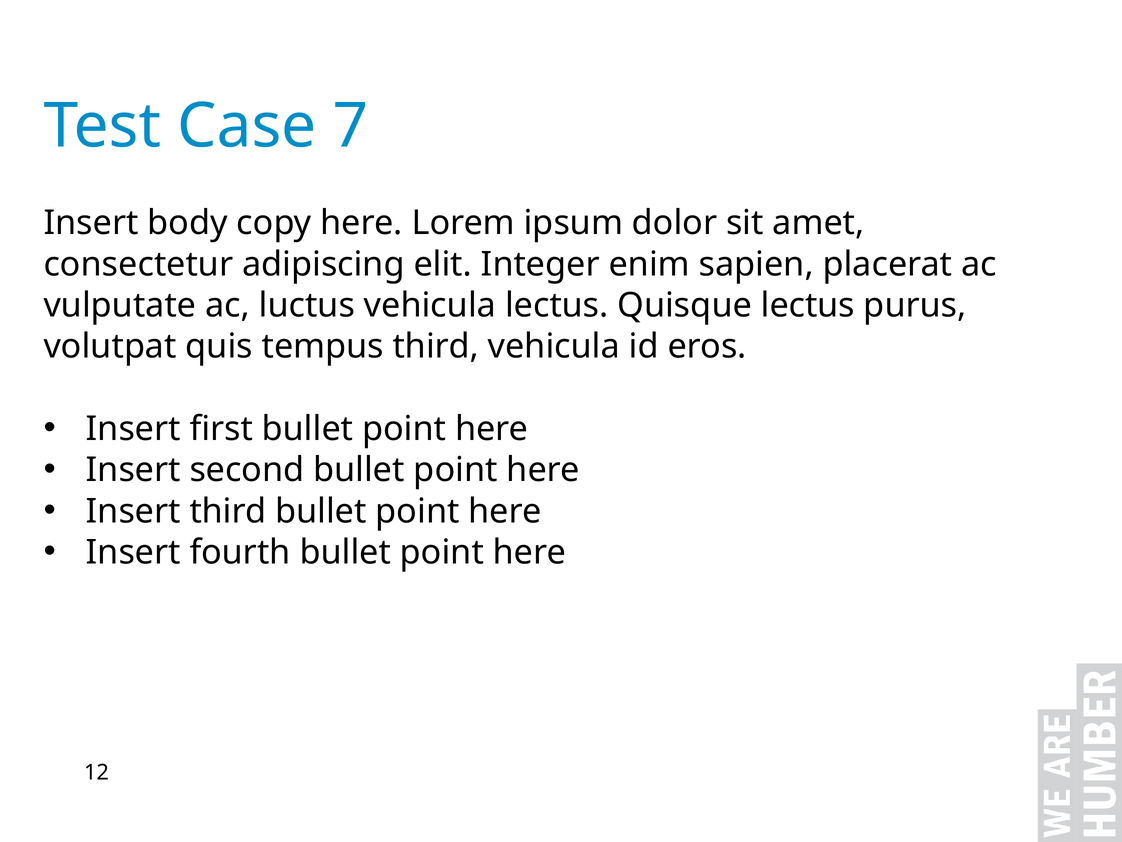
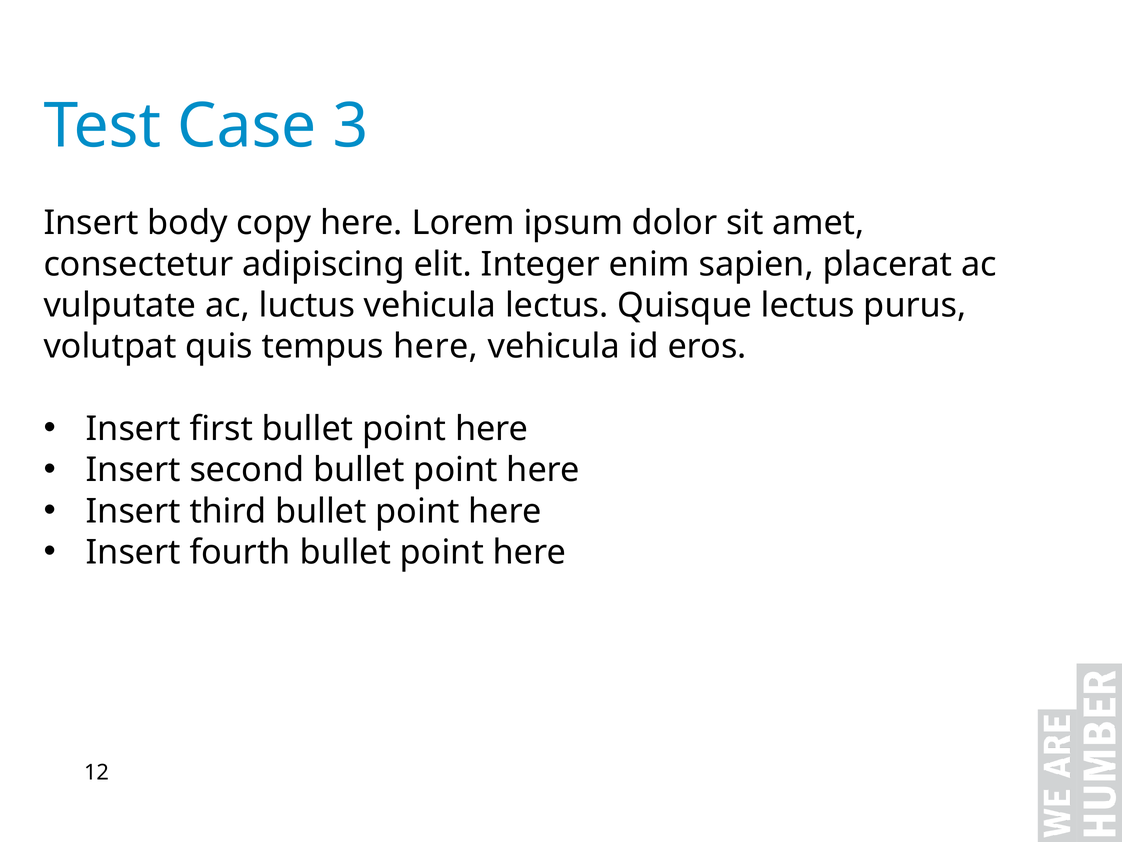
7: 7 -> 3 (351, 126)
tempus third: third -> here (436, 346)
